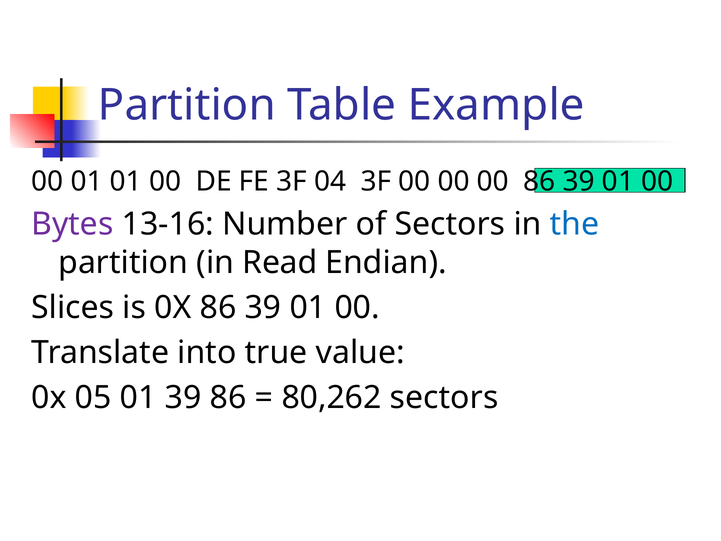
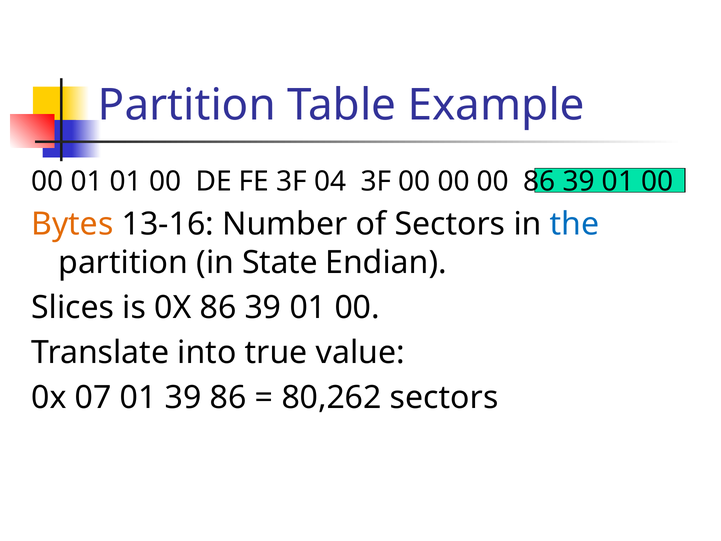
Bytes colour: purple -> orange (72, 224)
Read: Read -> State (280, 263)
05: 05 -> 07 (93, 397)
